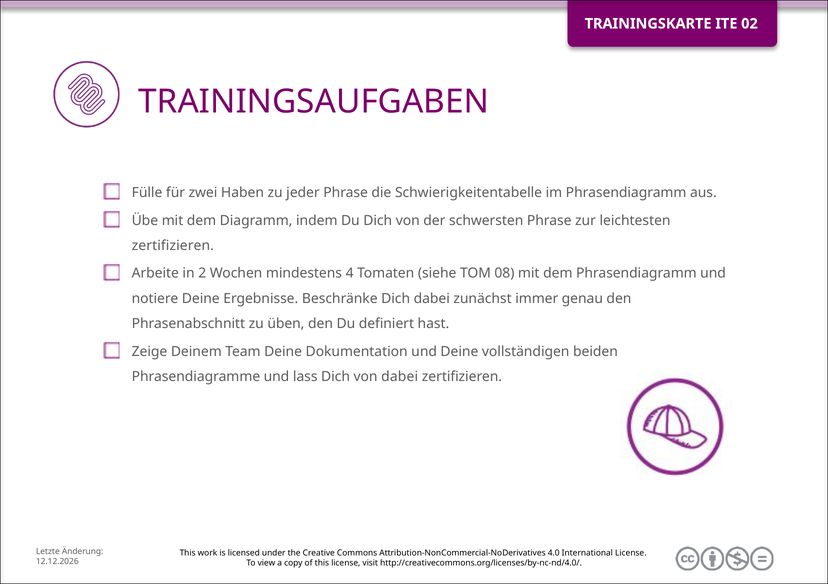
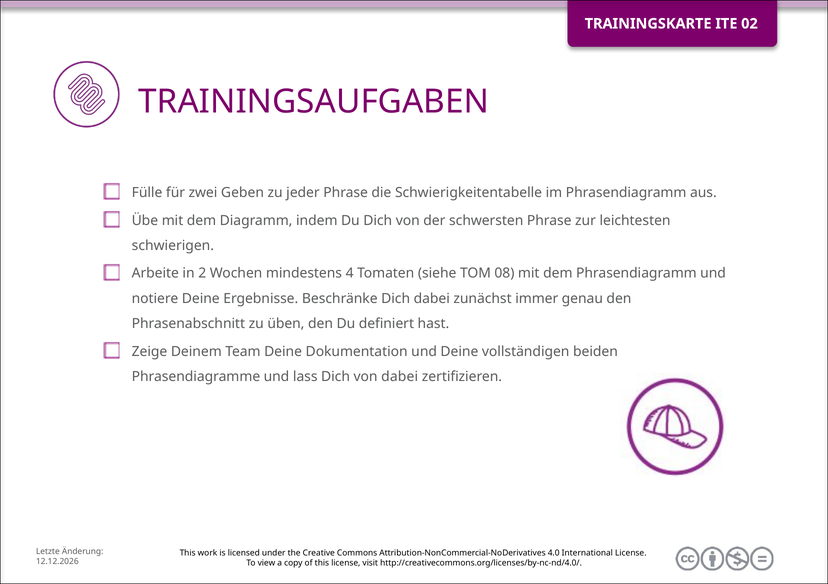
Haben: Haben -> Geben (242, 192)
zertifizieren: zertifizieren -> schwierigen (173, 245)
